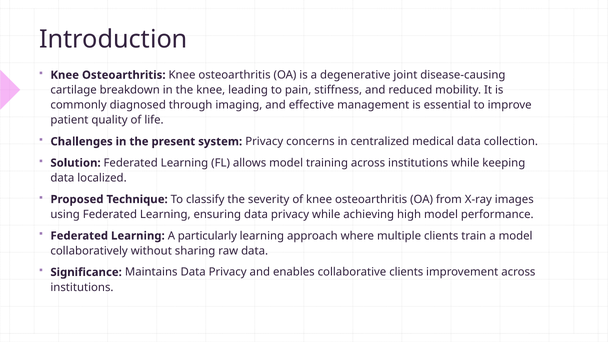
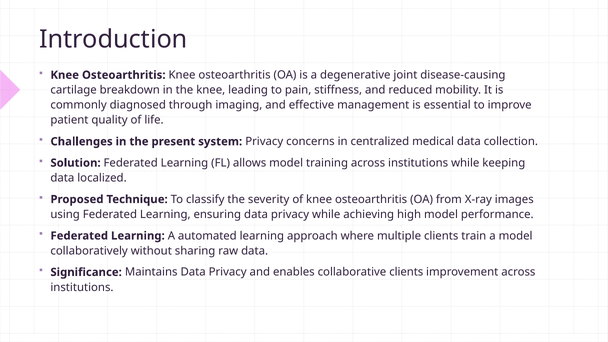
particularly: particularly -> automated (207, 236)
